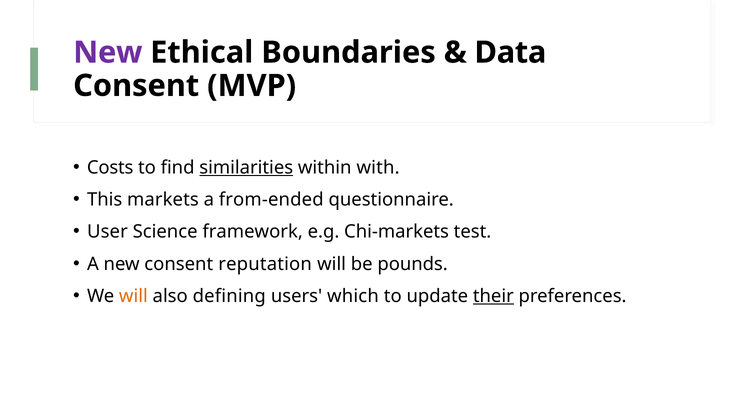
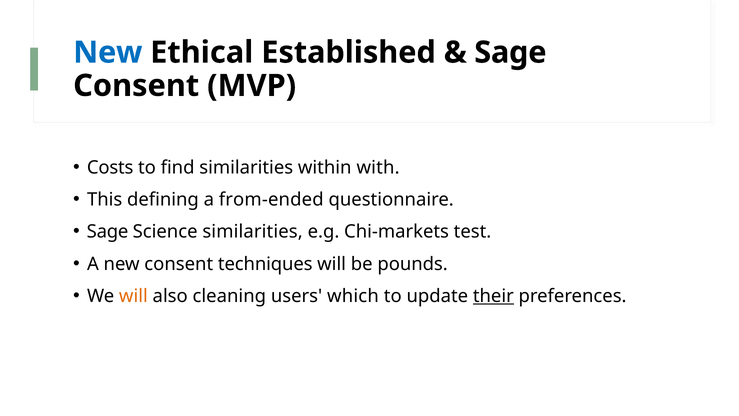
New colour: purple -> blue (108, 52)
Boundaries: Boundaries -> Established (349, 52)
Data: Data -> Sage (510, 52)
similarities underline: present -> none (246, 168)
markets: markets -> defining (163, 200)
User: User -> Sage (108, 232)
Science framework: framework -> similarities (253, 232)
reputation: reputation -> techniques (265, 264)
defining: defining -> cleaning (229, 296)
